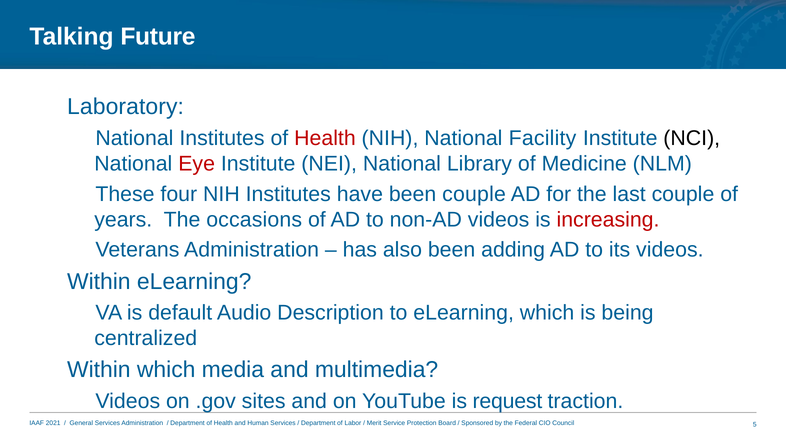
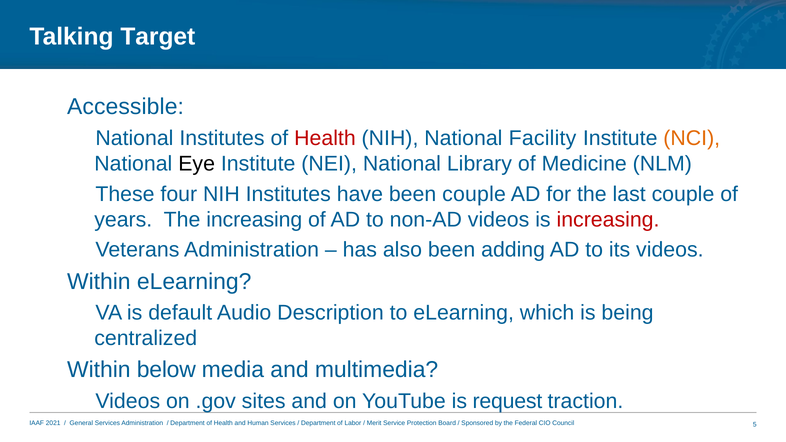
Future: Future -> Target (158, 37)
Laboratory: Laboratory -> Accessible (126, 107)
NCI colour: black -> orange (692, 138)
Eye colour: red -> black (197, 164)
The occasions: occasions -> increasing (254, 220)
Within which: which -> below (166, 370)
